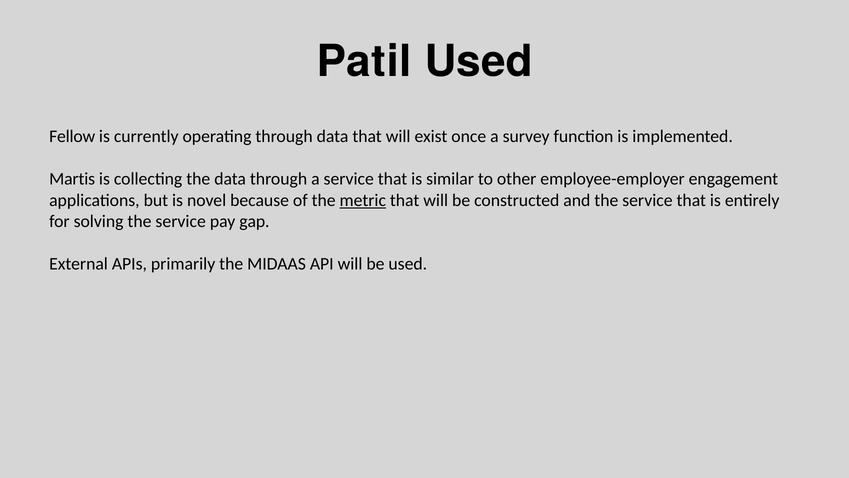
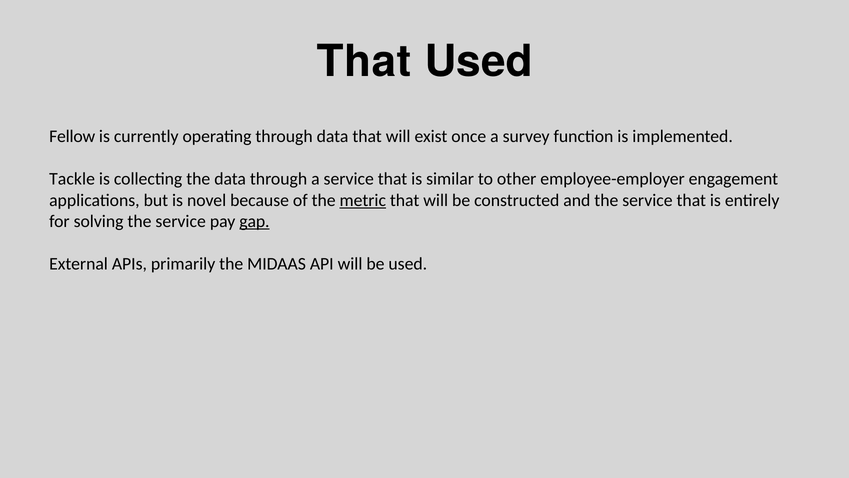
Patil: Patil -> That (364, 62)
Martis: Martis -> Tackle (72, 179)
gap underline: none -> present (254, 221)
